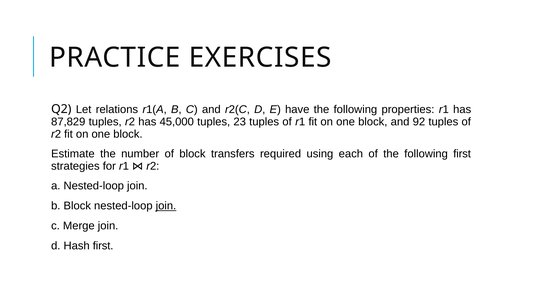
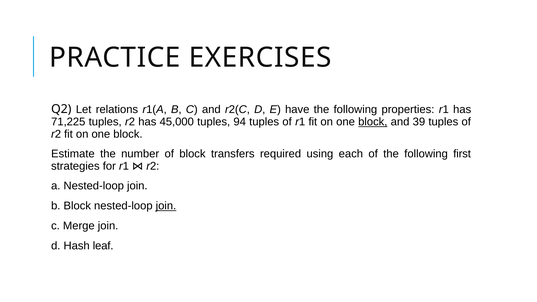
87,829: 87,829 -> 71,225 (68, 122)
23: 23 -> 94 (240, 122)
block underline: none -> present (373, 122)
92: 92 -> 39 (419, 122)
Hash first: first -> leaf (103, 246)
